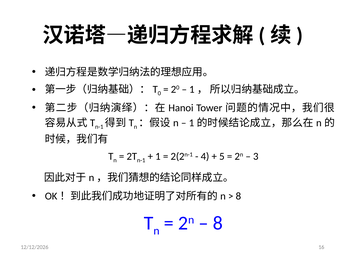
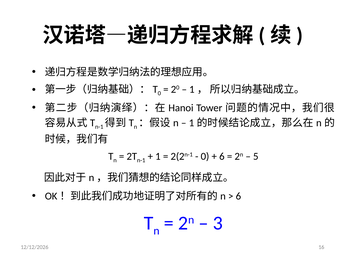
4: 4 -> 0 (205, 156)
5: 5 -> 6 (222, 156)
3: 3 -> 5 (256, 156)
8: 8 -> 6 (238, 196)
8: 8 -> 3 (218, 223)
